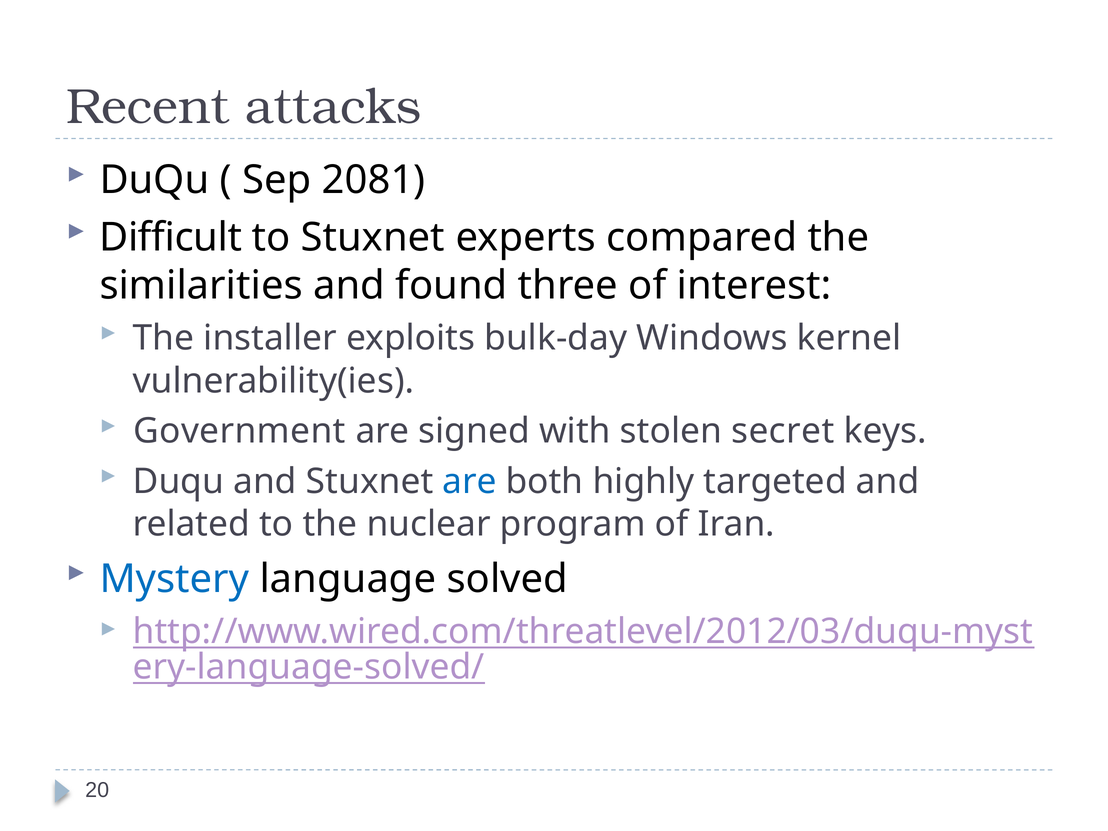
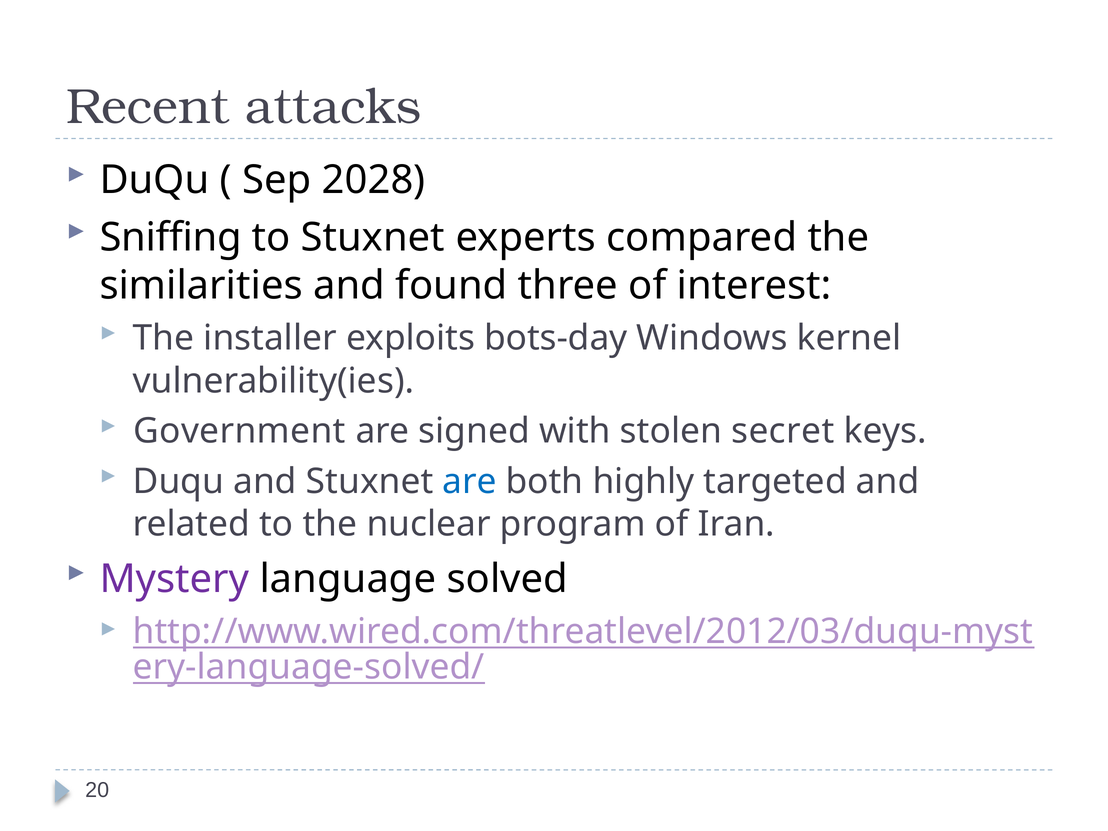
2081: 2081 -> 2028 (374, 180)
Difficult: Difficult -> Sniffing (171, 237)
bulk-day: bulk-day -> bots-day (556, 338)
Mystery colour: blue -> purple (174, 579)
